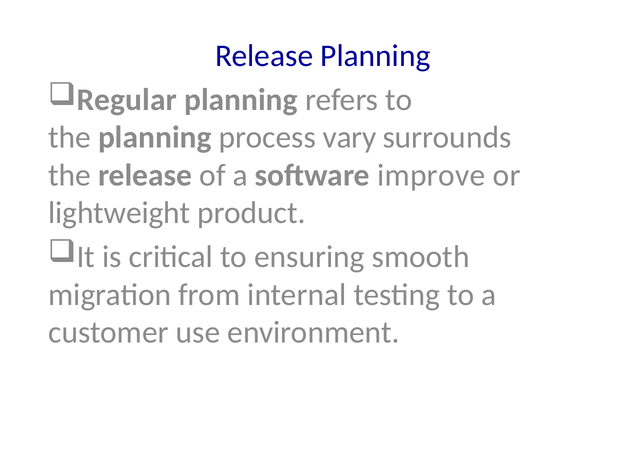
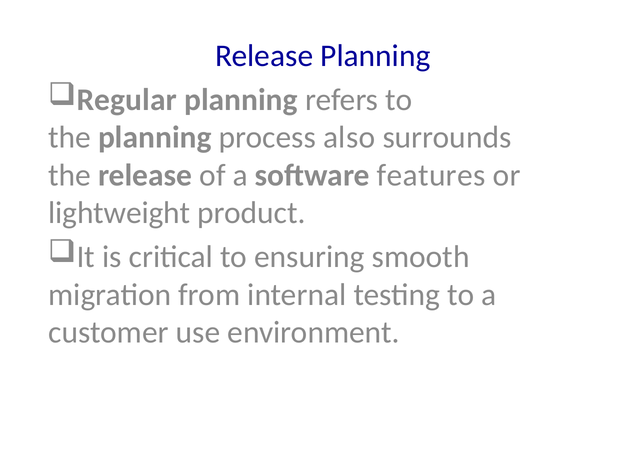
vary: vary -> also (349, 138)
improve: improve -> features (431, 175)
